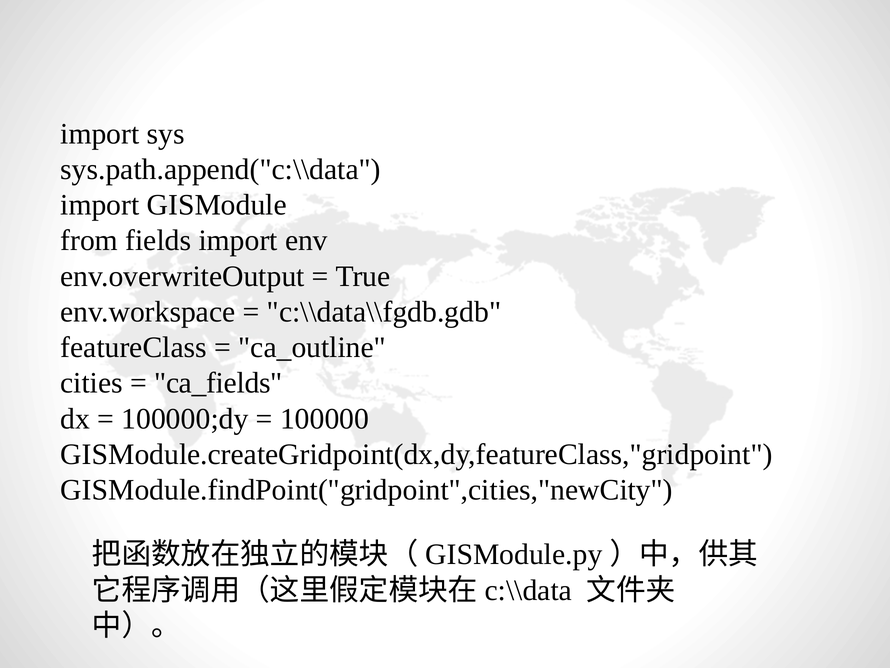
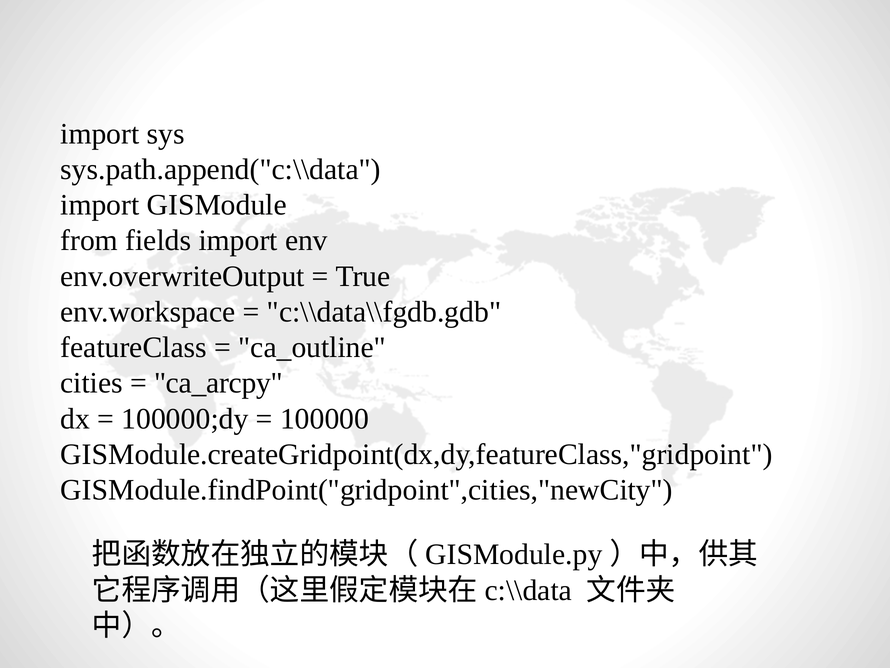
ca_fields: ca_fields -> ca_arcpy (218, 383)
